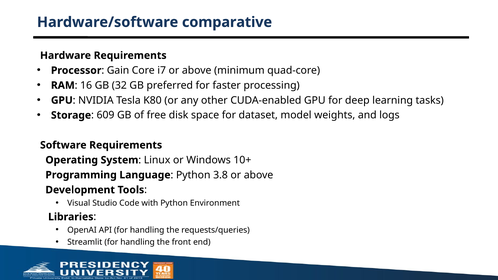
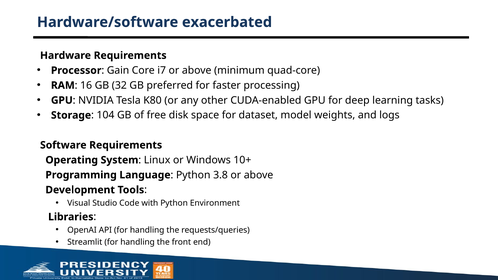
comparative: comparative -> exacerbated (227, 22)
609: 609 -> 104 (105, 115)
